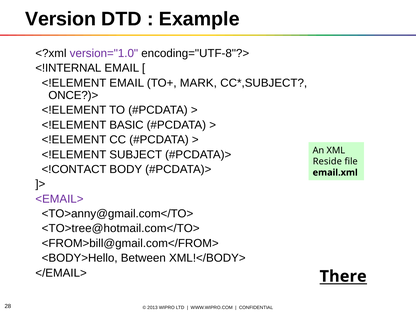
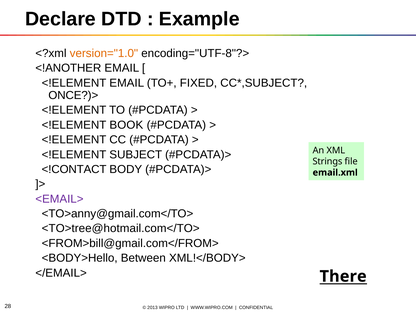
Version: Version -> Declare (60, 19)
version="1.0 colour: purple -> orange (104, 53)
<!INTERNAL: <!INTERNAL -> <!ANOTHER (68, 68)
MARK: MARK -> FIXED (198, 83)
BASIC: BASIC -> BOOK (126, 125)
Reside: Reside -> Strings (327, 161)
